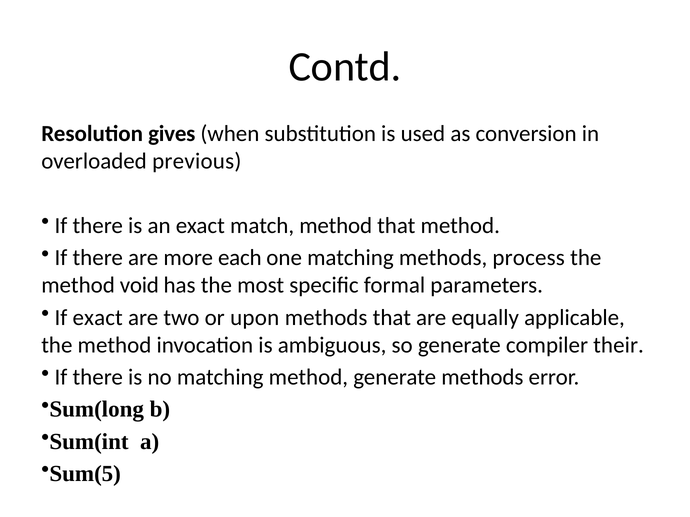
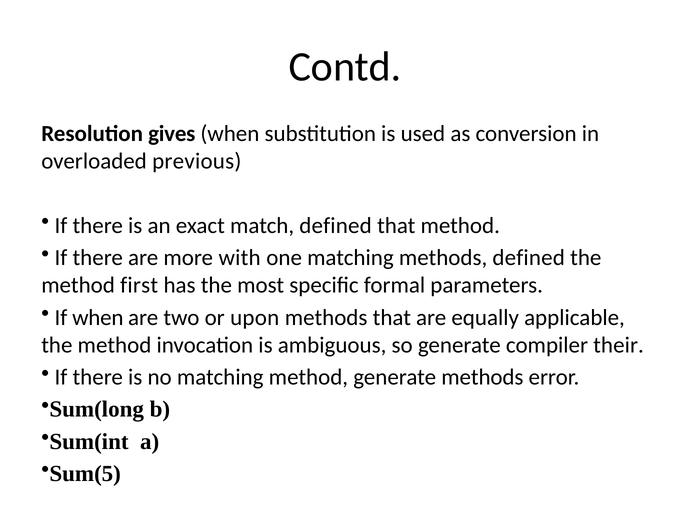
match method: method -> defined (336, 226)
each: each -> with (240, 258)
methods process: process -> defined (529, 258)
void: void -> first (139, 286)
If exact: exact -> when (98, 318)
